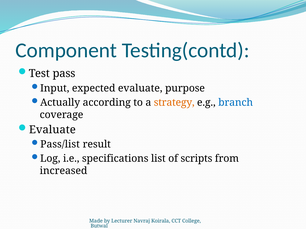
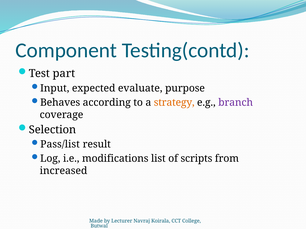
pass: pass -> part (64, 74)
Actually: Actually -> Behaves (60, 103)
branch colour: blue -> purple (236, 103)
Evaluate: Evaluate -> Selection (52, 130)
specifications: specifications -> modifications (115, 159)
